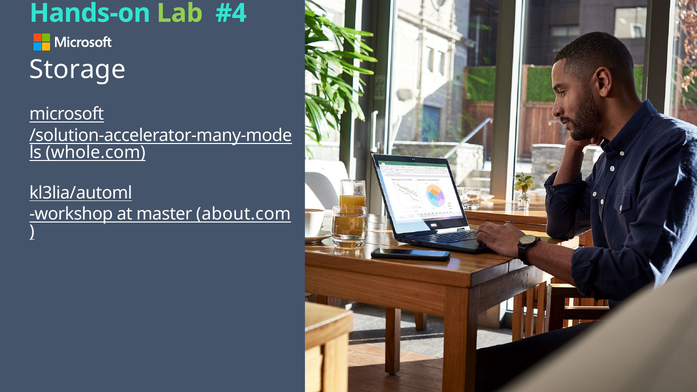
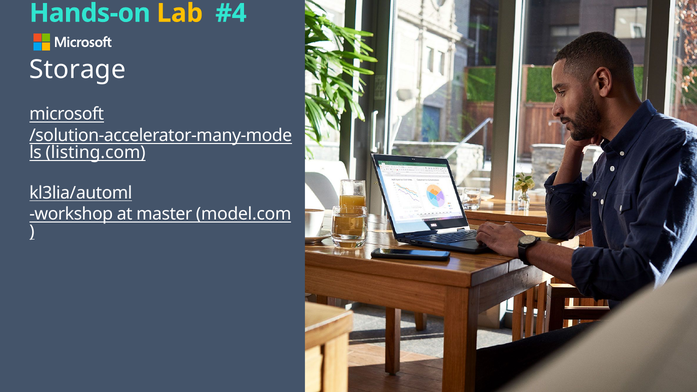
Lab colour: light green -> yellow (180, 13)
whole.com: whole.com -> listing.com (96, 153)
about.com: about.com -> model.com (244, 214)
